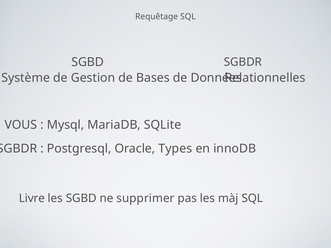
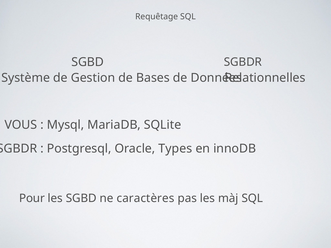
Livre: Livre -> Pour (32, 199)
supprimer: supprimer -> caractères (146, 199)
